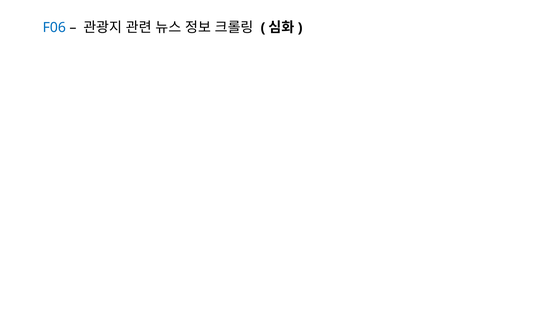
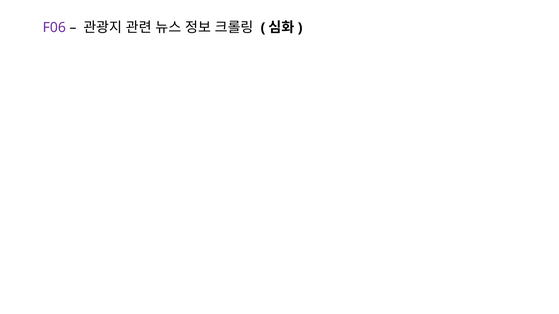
F06 colour: blue -> purple (54, 28)
